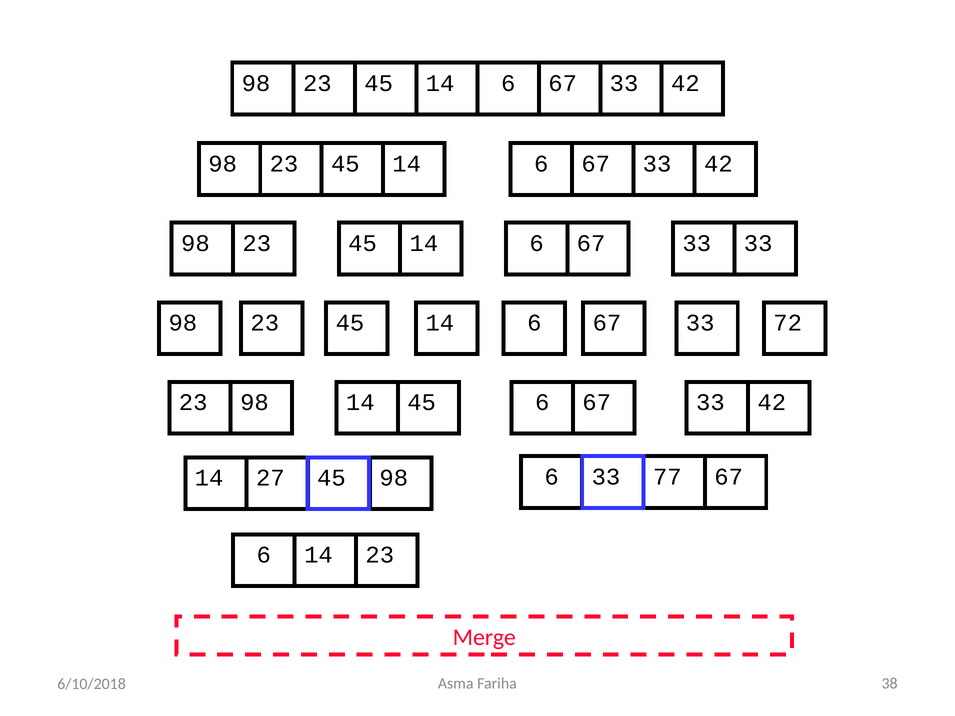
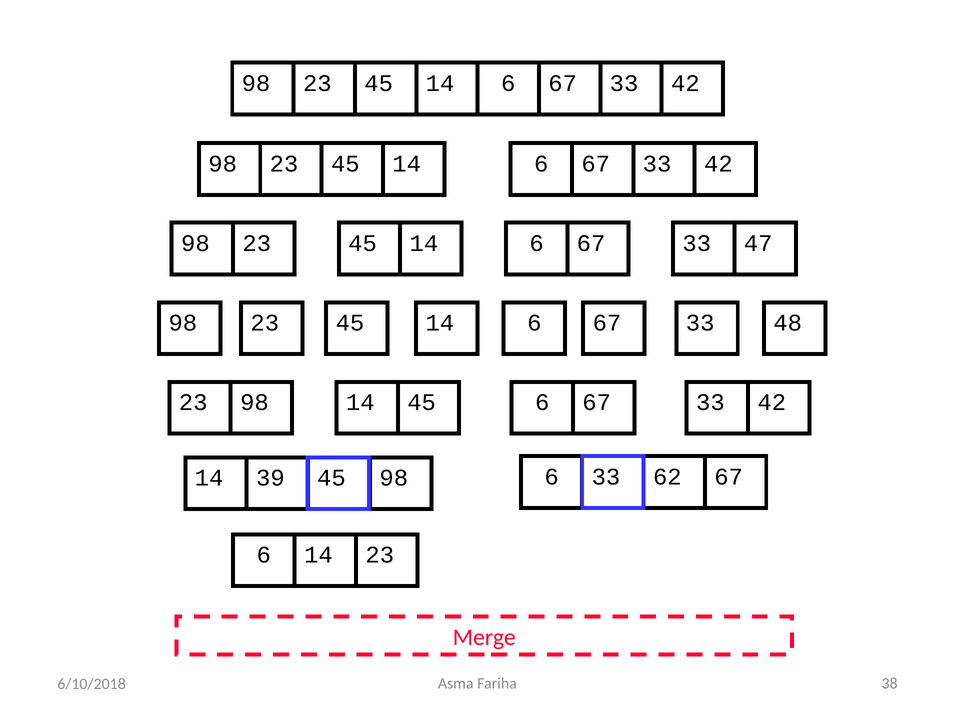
33 33: 33 -> 47 (758, 244)
72: 72 -> 48 (788, 323)
27: 27 -> 39 (270, 478)
77: 77 -> 62 (667, 477)
